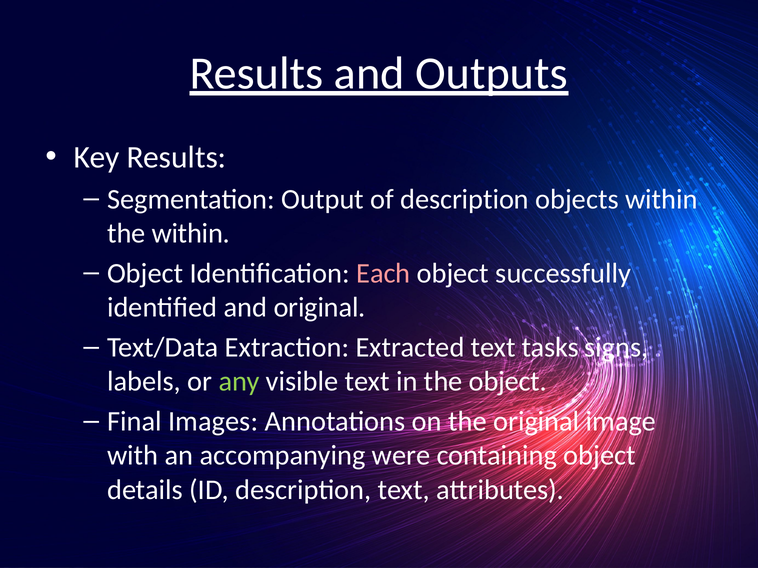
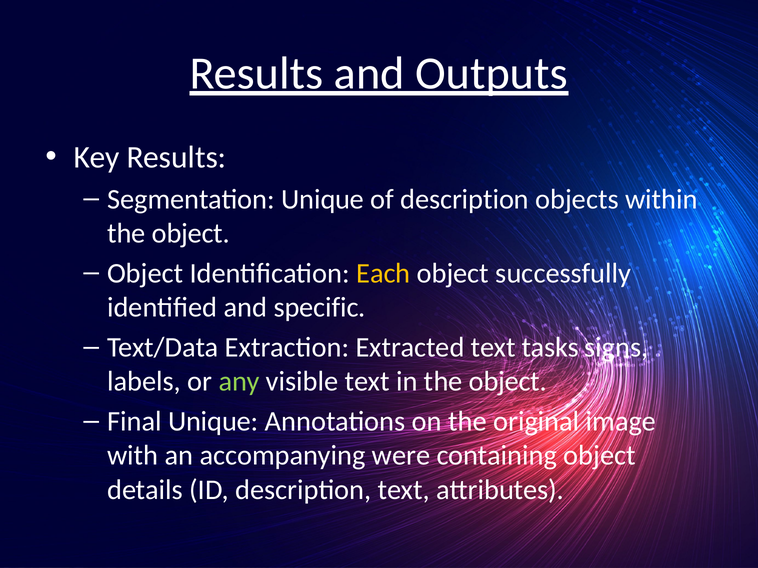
Segmentation Output: Output -> Unique (323, 199)
within: within -> object (191, 233)
Each colour: pink -> yellow (383, 273)
and original: original -> specific (320, 308)
Final Images: Images -> Unique (213, 422)
